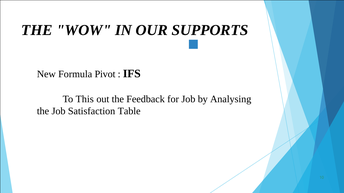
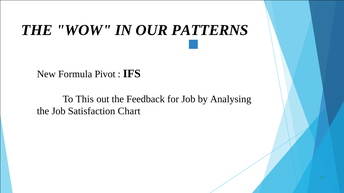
SUPPORTS: SUPPORTS -> PATTERNS (210, 30)
Table: Table -> Chart (129, 111)
